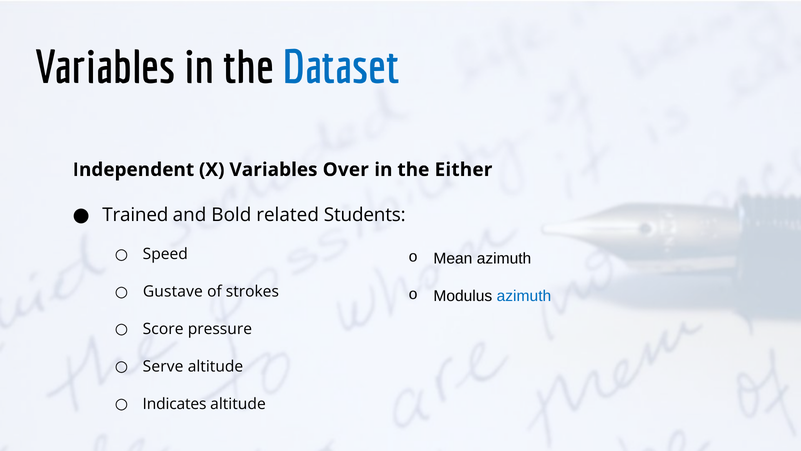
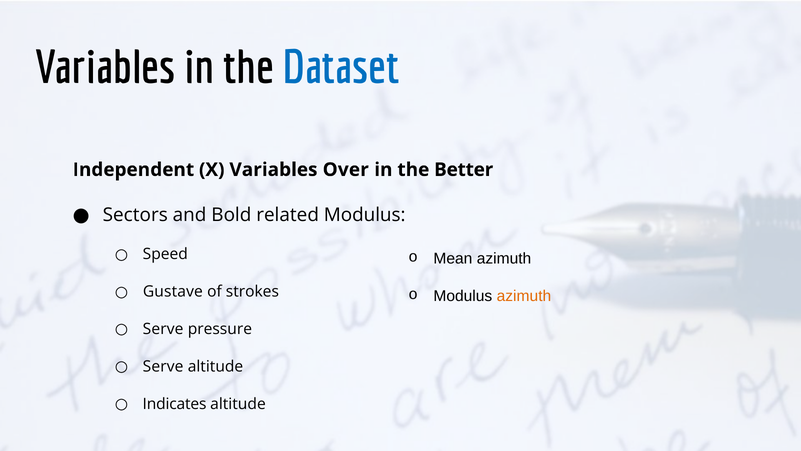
Either: Either -> Better (464, 170)
Trained: Trained -> Sectors (135, 215)
related Students: Students -> Modulus (365, 215)
azimuth colour: blue -> orange (524, 296)
Score: Score -> Serve (163, 329)
